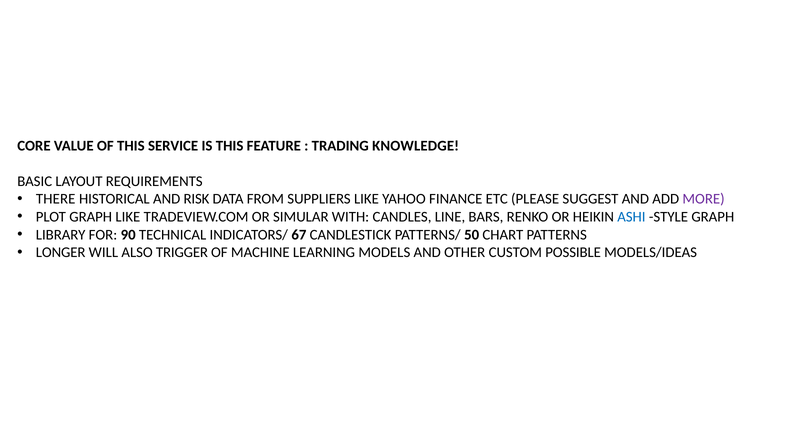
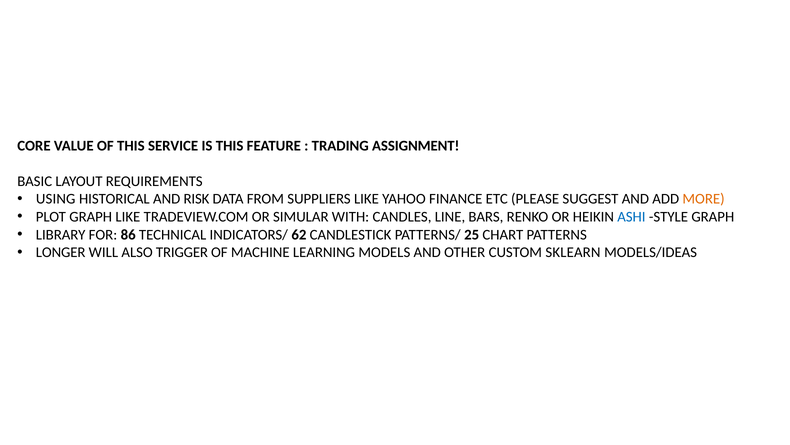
KNOWLEDGE: KNOWLEDGE -> ASSIGNMENT (416, 145)
THERE: THERE -> USING (56, 199)
MORE colour: purple -> orange (704, 199)
90: 90 -> 86 (128, 234)
67: 67 -> 62 (299, 234)
50: 50 -> 25 (472, 234)
POSSIBLE: POSSIBLE -> SKLEARN (573, 252)
